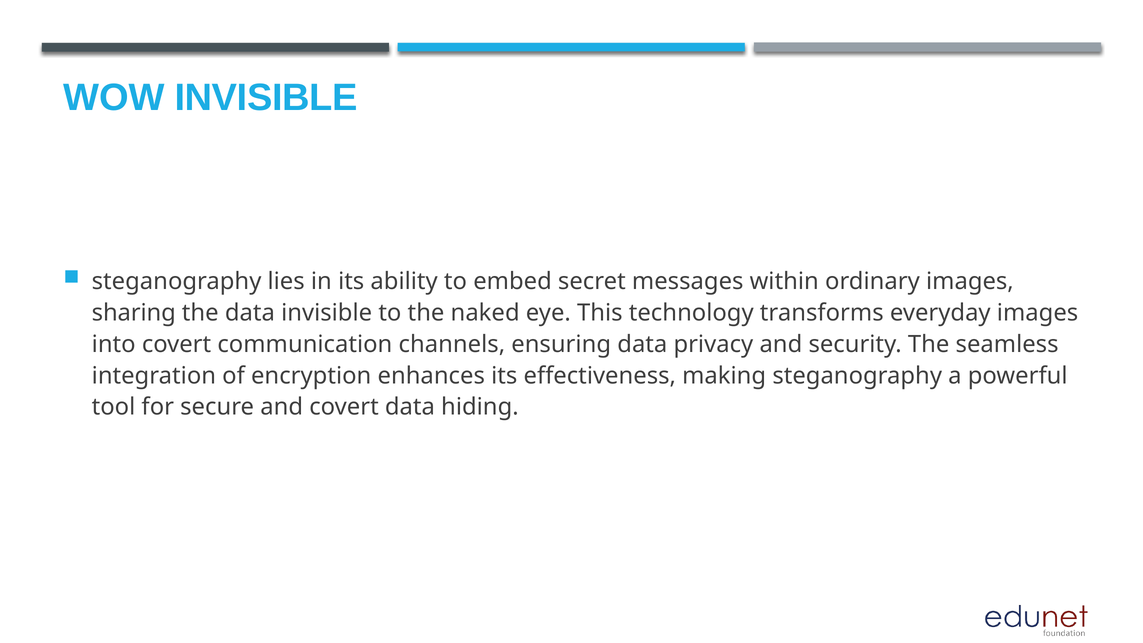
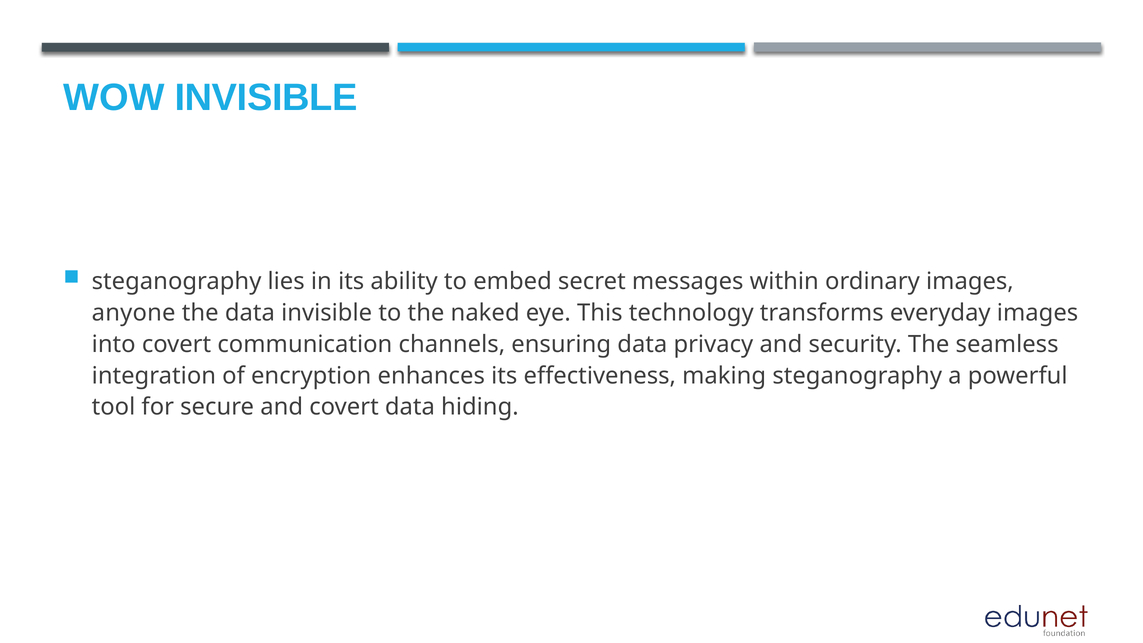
sharing: sharing -> anyone (134, 313)
